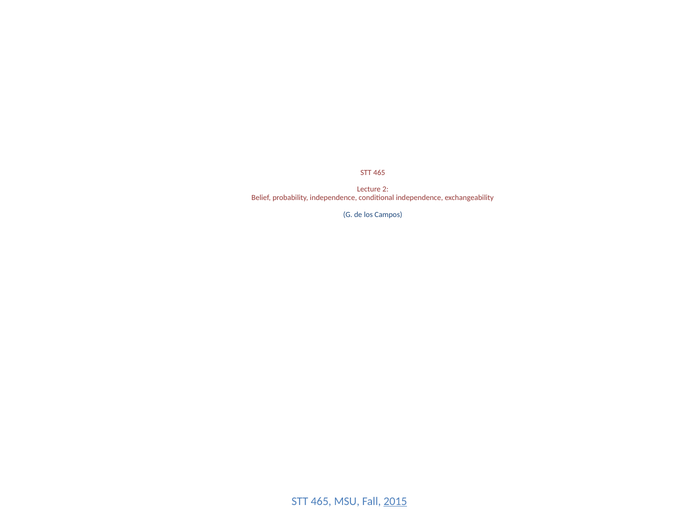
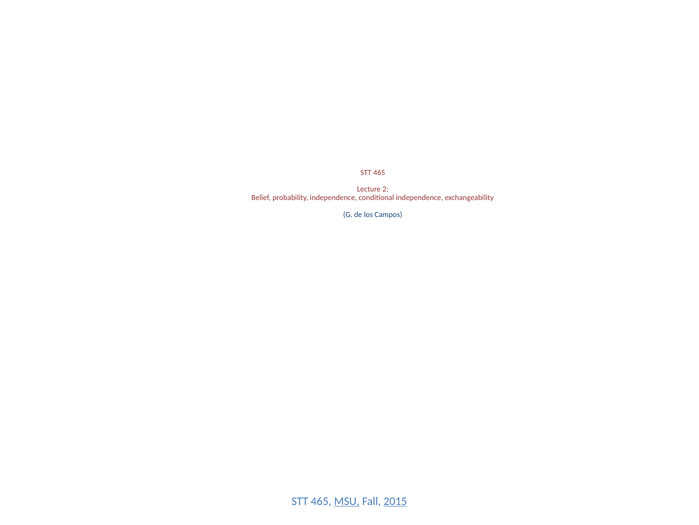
MSU underline: none -> present (347, 501)
